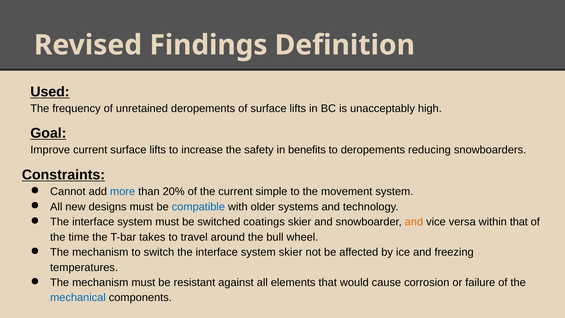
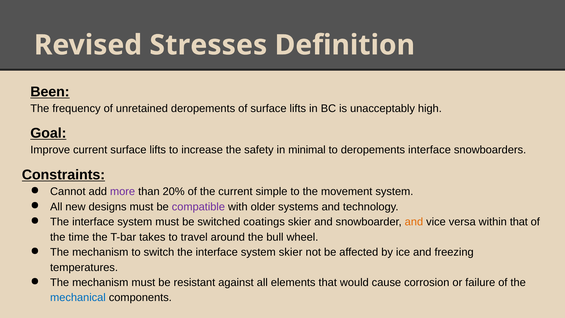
Findings: Findings -> Stresses (208, 45)
Used: Used -> Been (50, 92)
benefits: benefits -> minimal (307, 150)
deropements reducing: reducing -> interface (429, 150)
more colour: blue -> purple (123, 191)
compatible colour: blue -> purple (198, 207)
